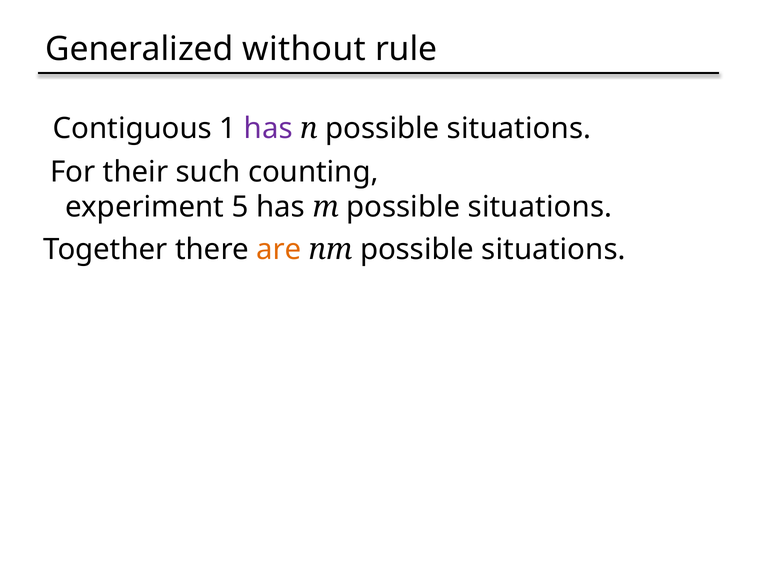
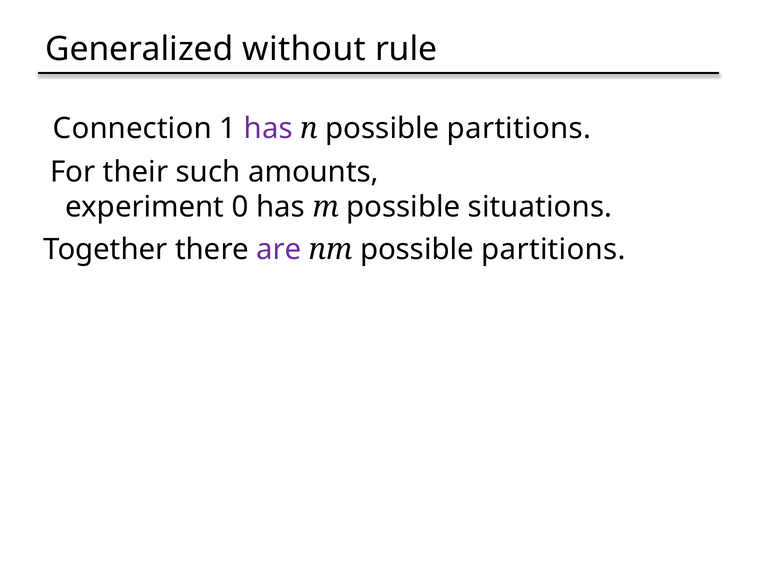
Contiguous: Contiguous -> Connection (132, 129)
n possible situations: situations -> partitions (519, 129)
counting: counting -> amounts (313, 172)
5: 5 -> 0 (240, 207)
are colour: orange -> purple (279, 249)
nm possible situations: situations -> partitions (554, 249)
